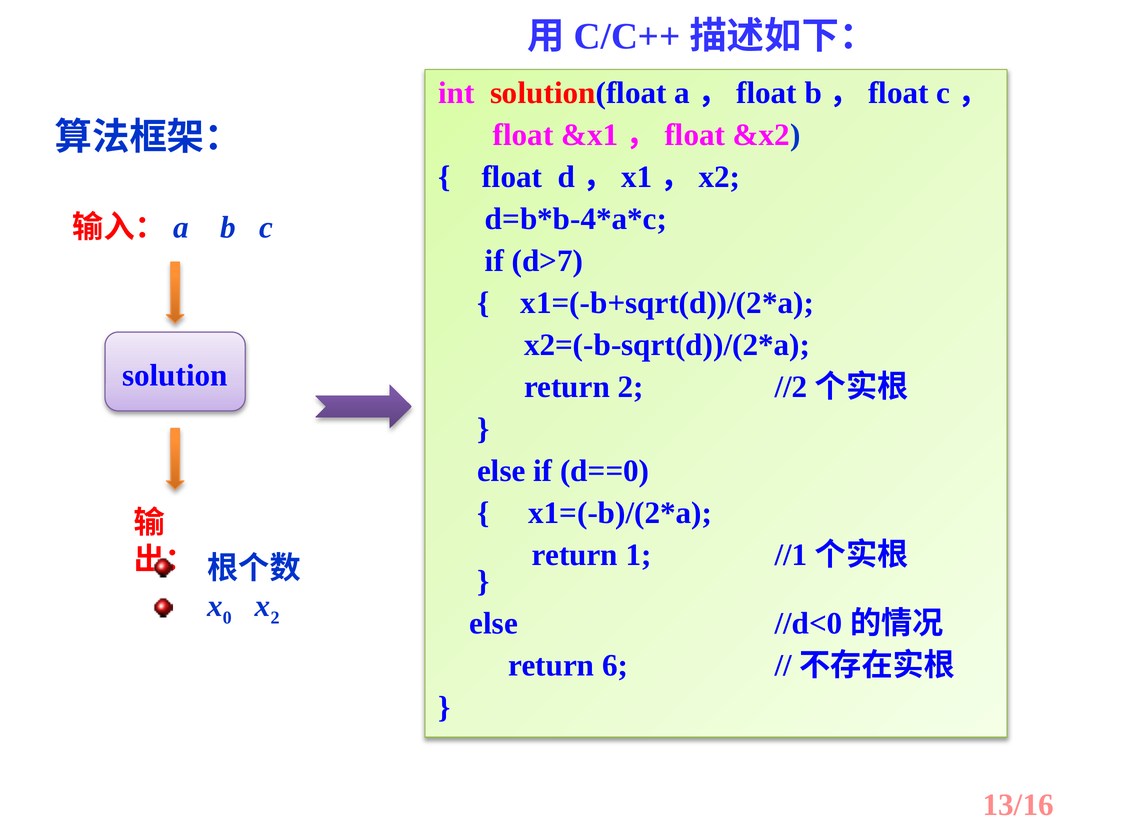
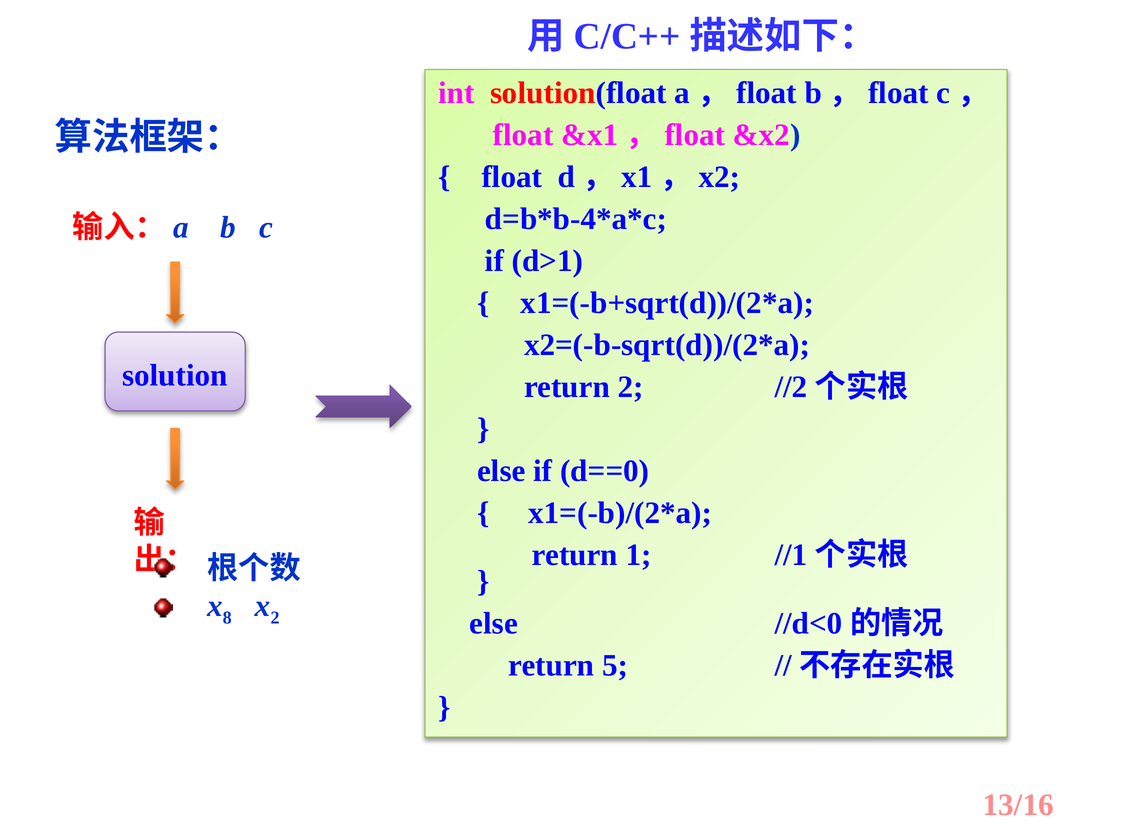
d>7: d>7 -> d>1 (547, 261)
0: 0 -> 8 (227, 618)
6: 6 -> 5 (615, 666)
